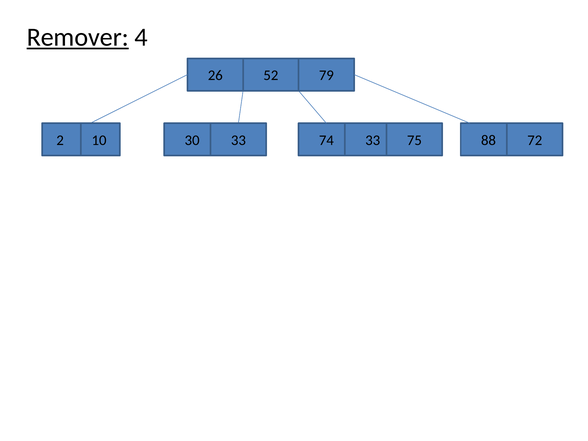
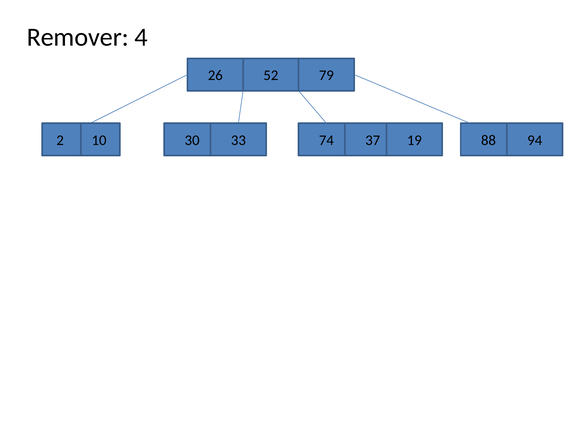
Remover underline: present -> none (78, 37)
74 33: 33 -> 37 (373, 140)
75: 75 -> 19 (414, 140)
72: 72 -> 94 (535, 140)
